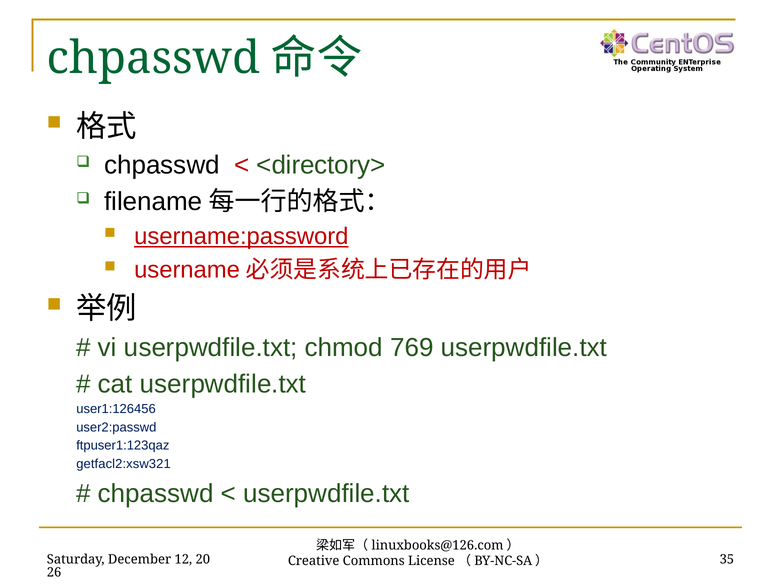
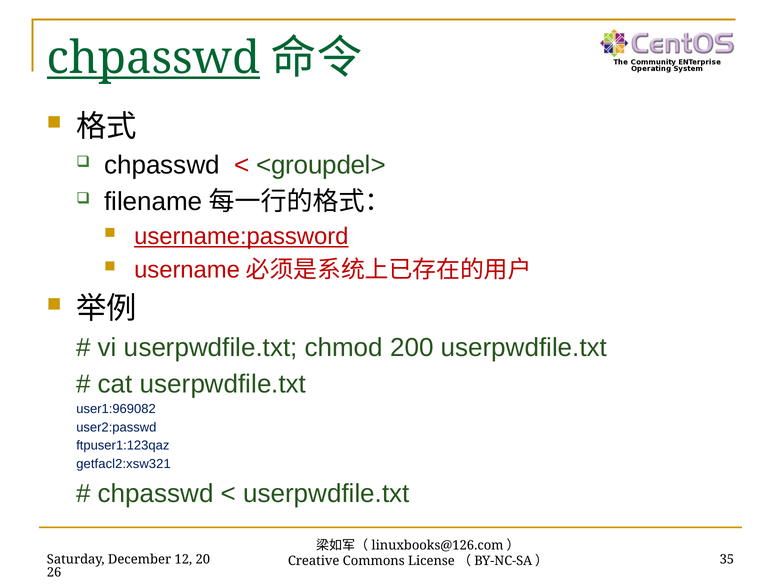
chpasswd underline: none -> present (153, 58)
<directory>: <directory> -> <groupdel> (321, 165)
769: 769 -> 200 (412, 347)
user1:126456: user1:126456 -> user1:969082 (116, 409)
